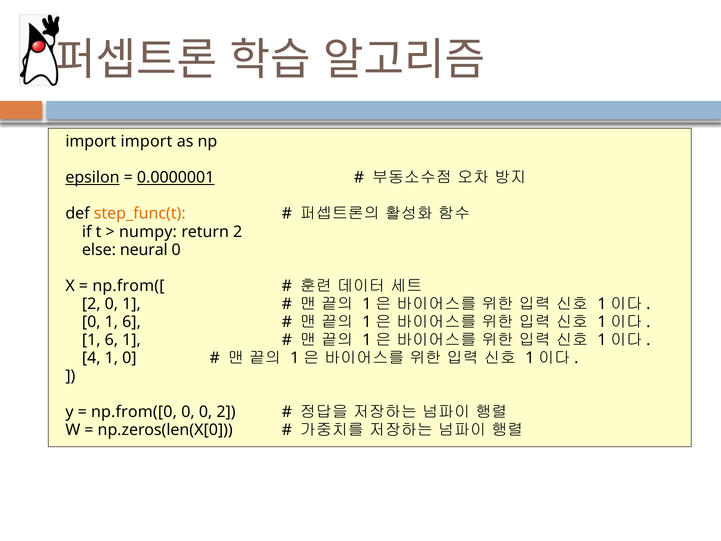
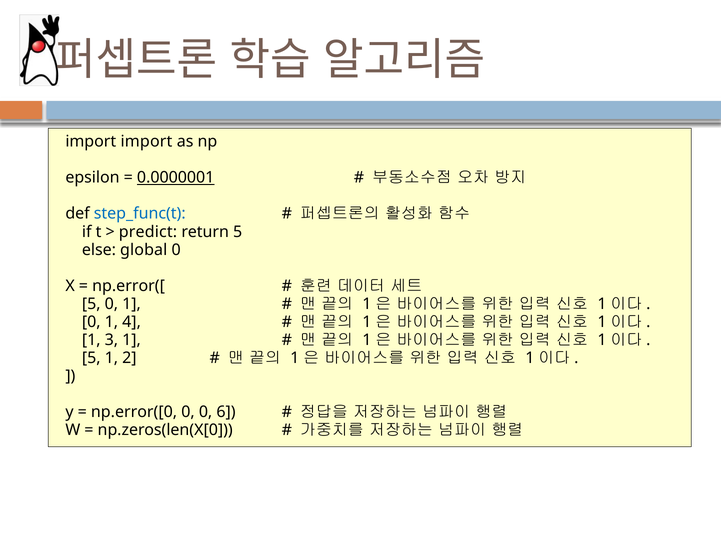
epsilon underline: present -> none (92, 178)
step_func(t colour: orange -> blue (140, 214)
numpy: numpy -> predict (148, 232)
return 2: 2 -> 5 (238, 232)
neural: neural -> global (144, 250)
np.from([: np.from([ -> np.error([ (129, 286)
2: 2 -> 5 (91, 304)
0 1 6: 6 -> 4 (132, 322)
6: 6 -> 3 (111, 340)
4: 4 -> 5 (91, 358)
1 0: 0 -> 2 (129, 358)
np.from([0: np.from([0 -> np.error([0 (134, 412)
0 2: 2 -> 6 (226, 412)
